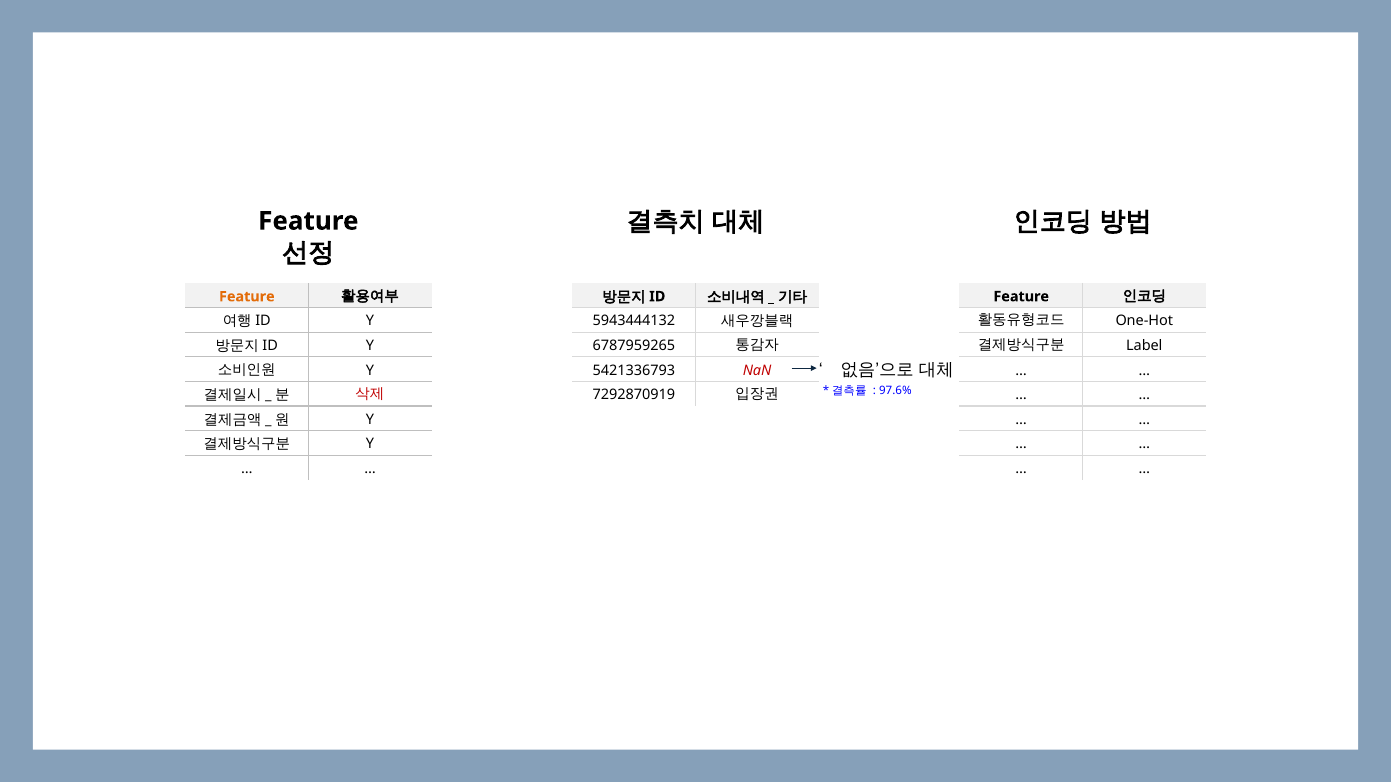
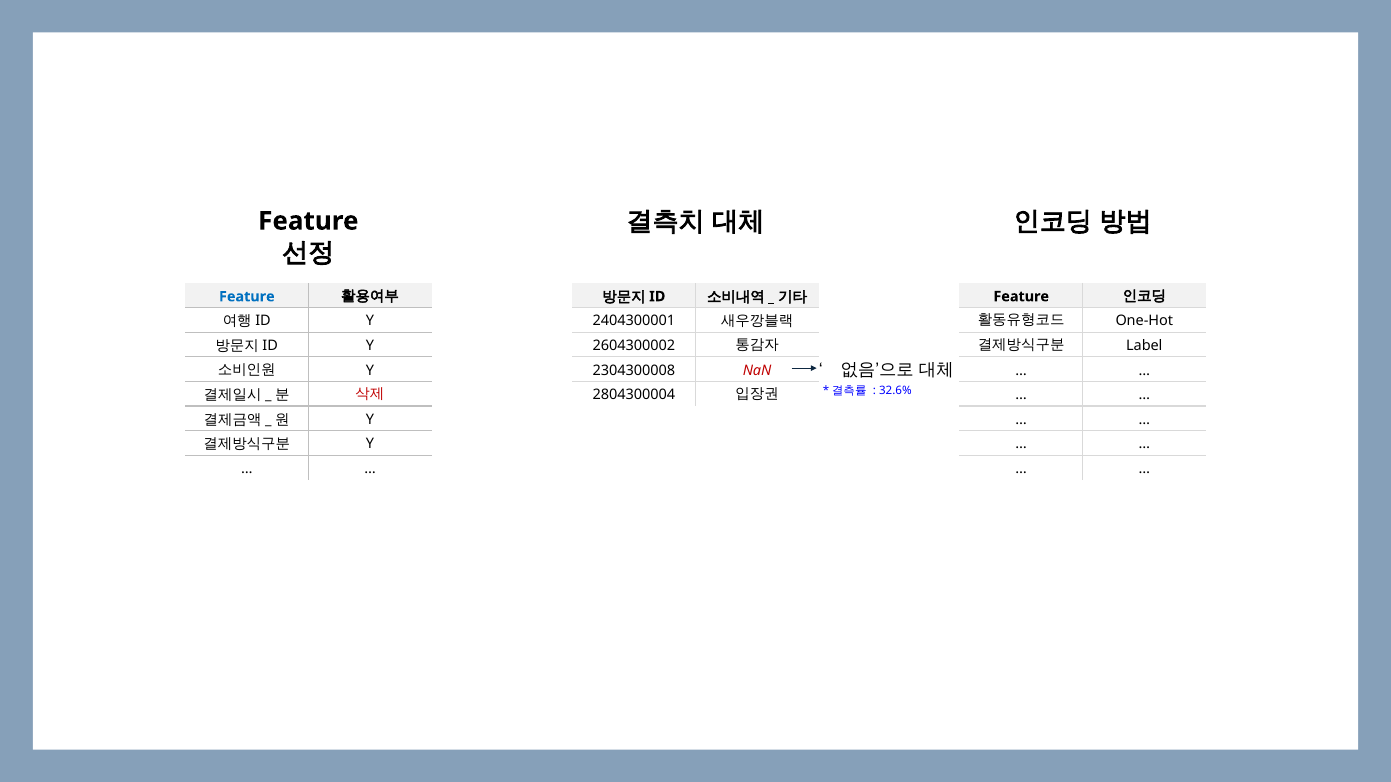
Feature colour: orange -> blue (247, 297)
5943444132: 5943444132 -> 2404300001 (634, 321)
6787959265: 6787959265 -> 2604300002 (634, 346)
5421336793: 5421336793 -> 2304300008 (634, 371)
97.6%: 97.6% -> 32.6% (895, 391)
7292870919: 7292870919 -> 2804300004 (634, 395)
